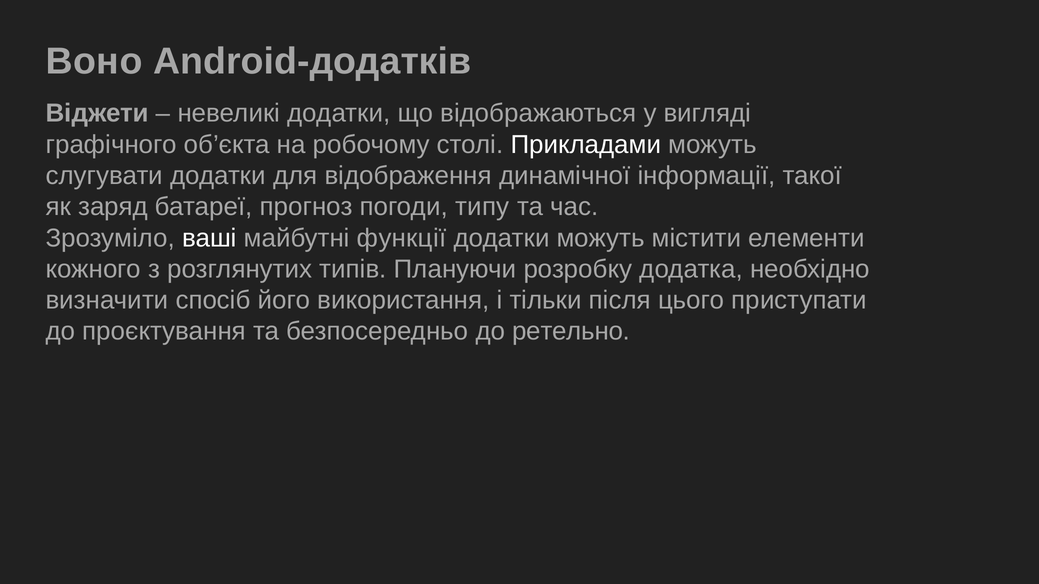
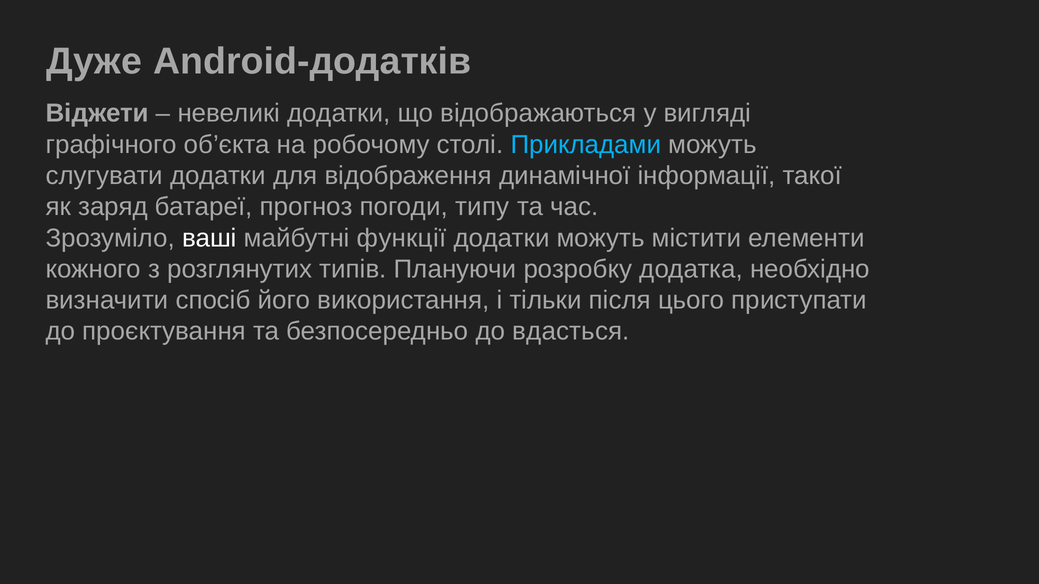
Воно: Воно -> Дуже (94, 61)
Прикладами colour: white -> light blue (586, 145)
ретельно: ретельно -> вдасться (571, 332)
